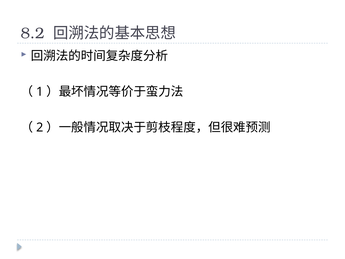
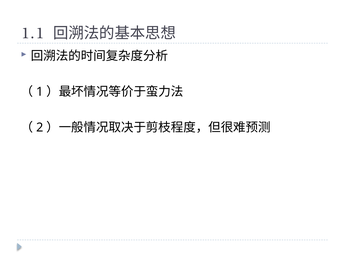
8.2: 8.2 -> 1.1 (33, 33)
